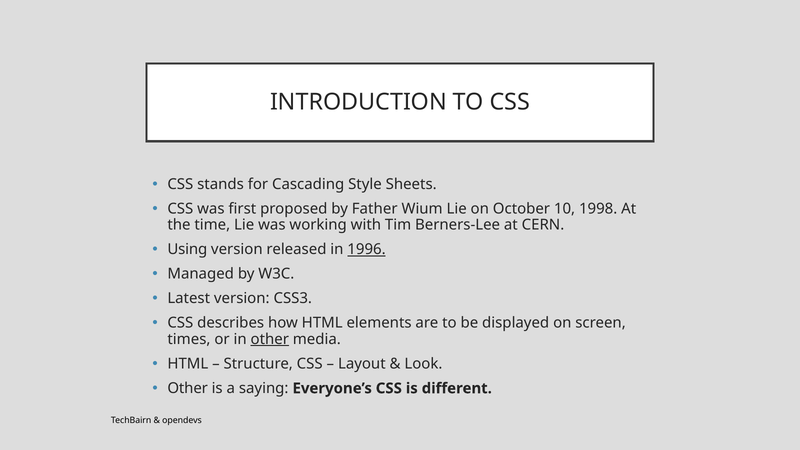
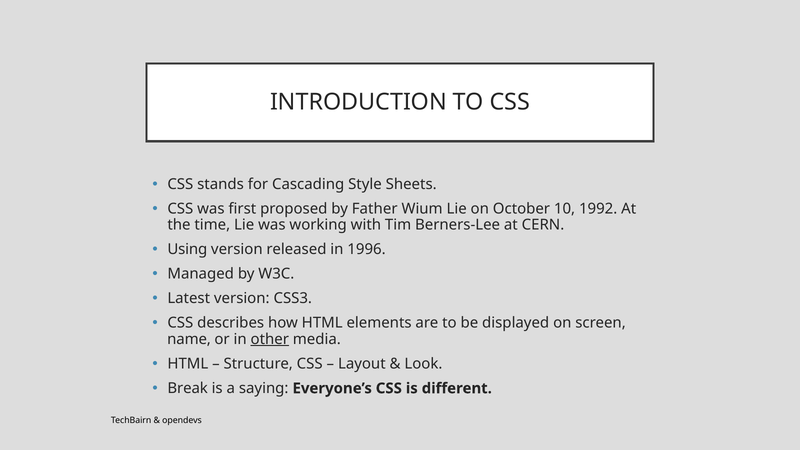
1998: 1998 -> 1992 (598, 209)
1996 underline: present -> none (367, 249)
times: times -> name (189, 339)
Other: Other -> Break (188, 388)
